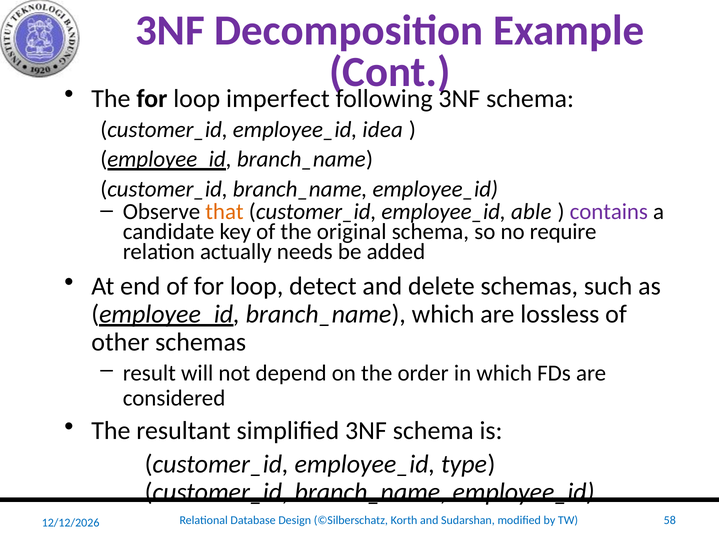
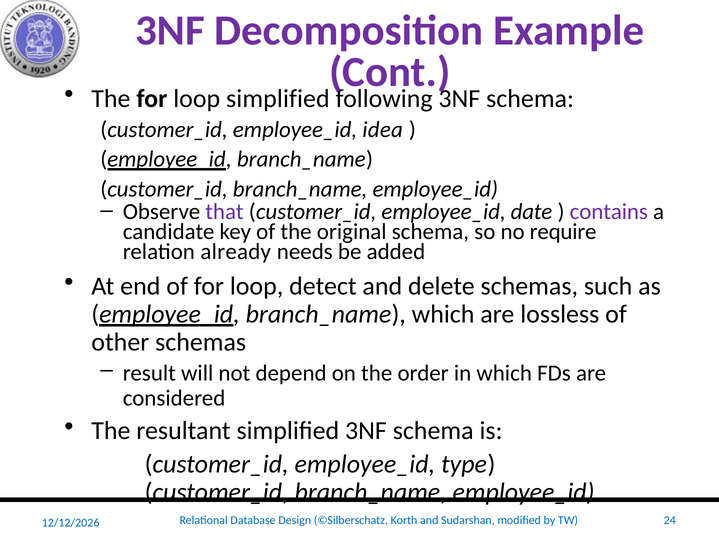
loop imperfect: imperfect -> simplified (278, 98)
that colour: orange -> purple (224, 212)
able: able -> date (531, 212)
actually: actually -> already (236, 252)
58: 58 -> 24 (670, 521)
